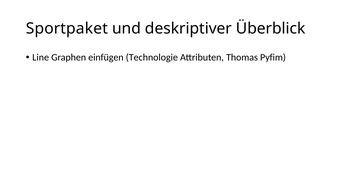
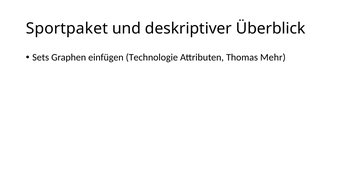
Line: Line -> Sets (41, 57)
Pyfim: Pyfim -> Mehr (273, 57)
